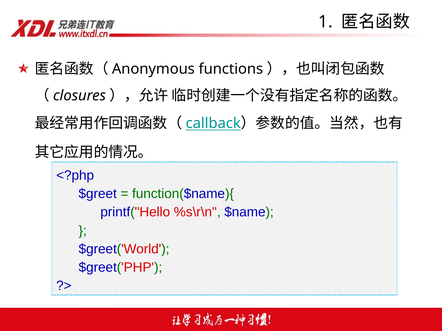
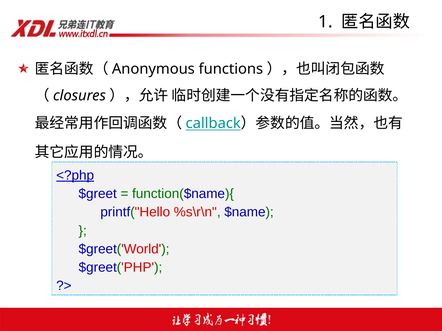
<?php underline: none -> present (75, 176)
